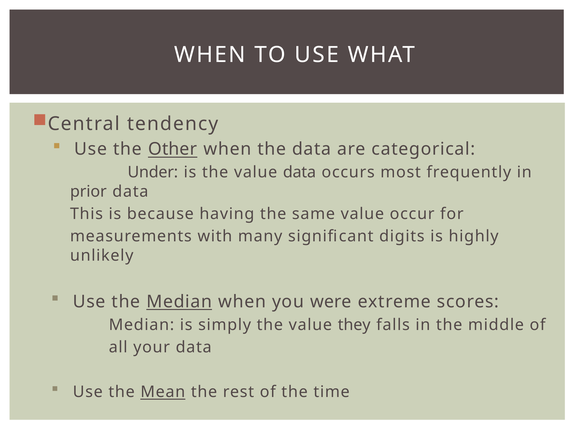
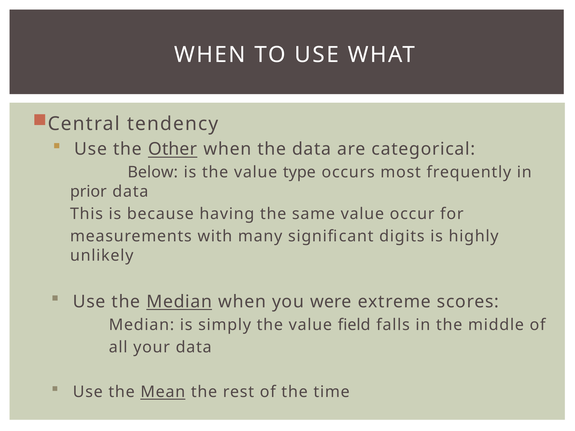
Under: Under -> Below (153, 172)
value data: data -> type (299, 172)
they: they -> field (354, 325)
